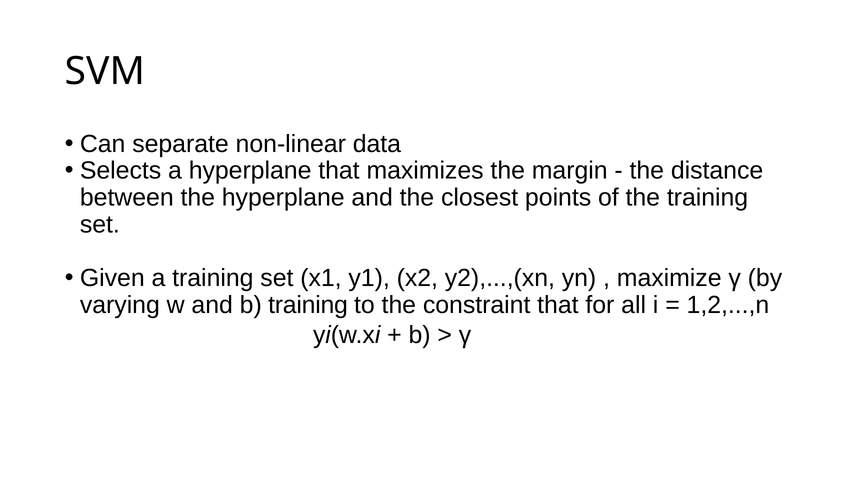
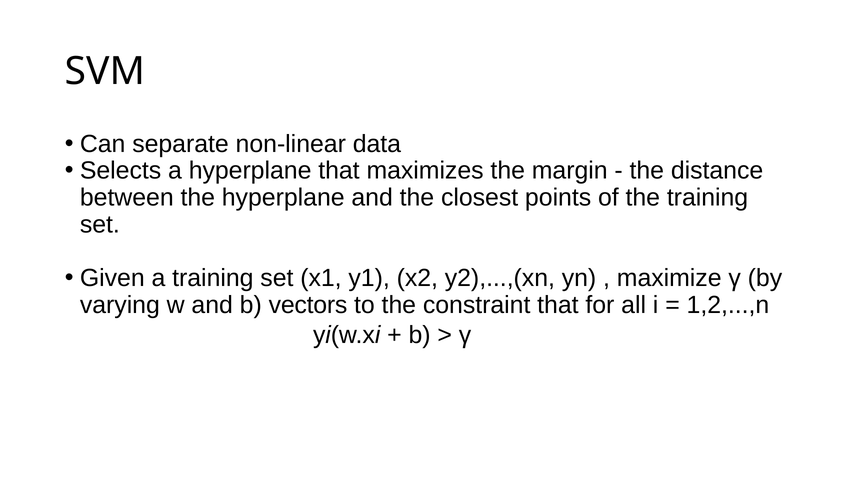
b training: training -> vectors (308, 305)
